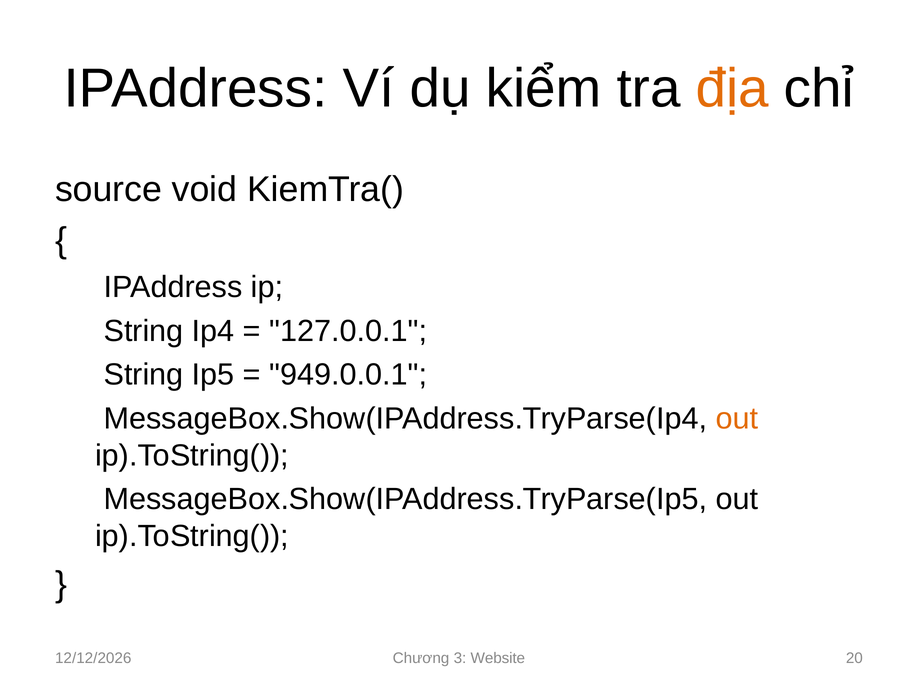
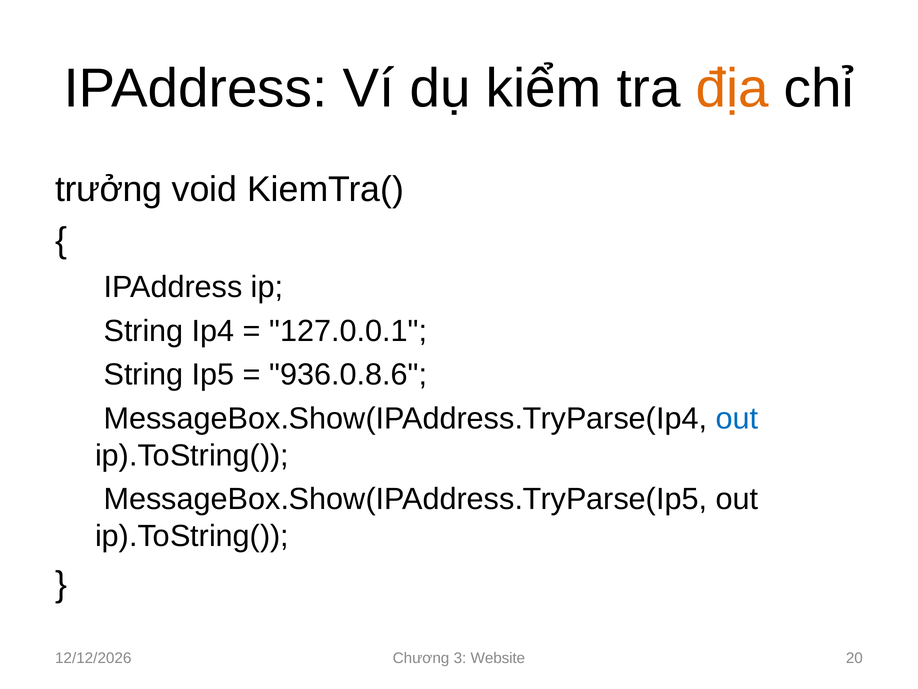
source: source -> trưởng (109, 189)
949.0.0.1: 949.0.0.1 -> 936.0.8.6 (348, 375)
out colour: orange -> blue (737, 418)
